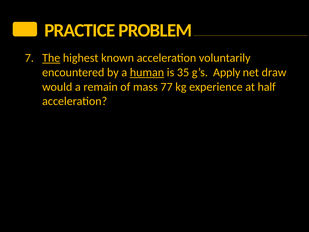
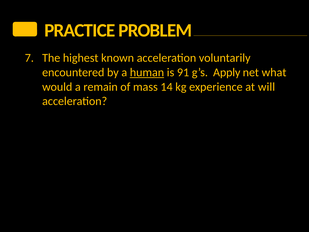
The underline: present -> none (51, 58)
35: 35 -> 91 (183, 72)
draw: draw -> what (274, 72)
77: 77 -> 14 (167, 87)
half: half -> will (267, 87)
